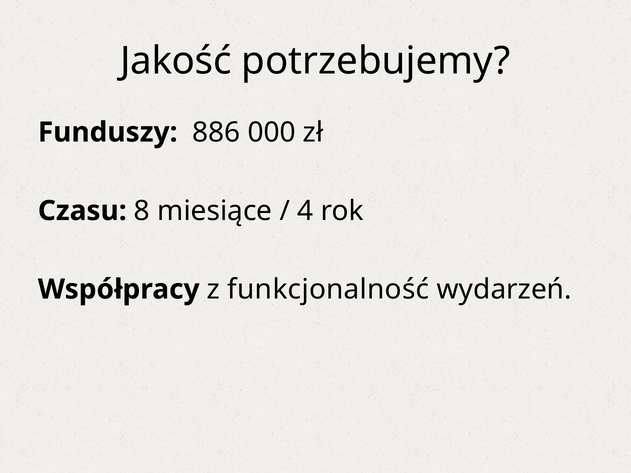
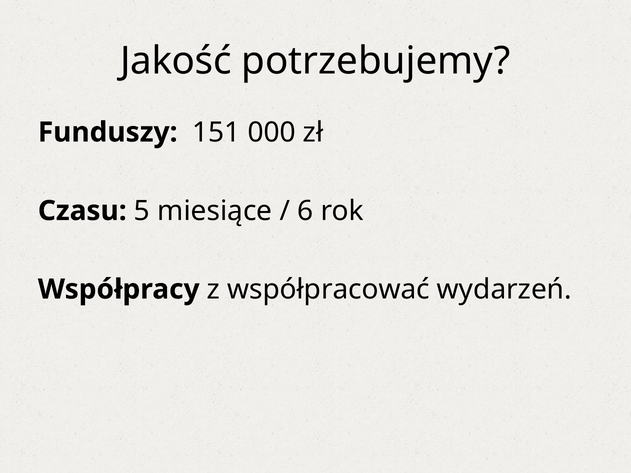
886: 886 -> 151 (216, 132)
8: 8 -> 5 (142, 211)
4: 4 -> 6 (305, 211)
funkcjonalność: funkcjonalność -> współpracować (329, 289)
